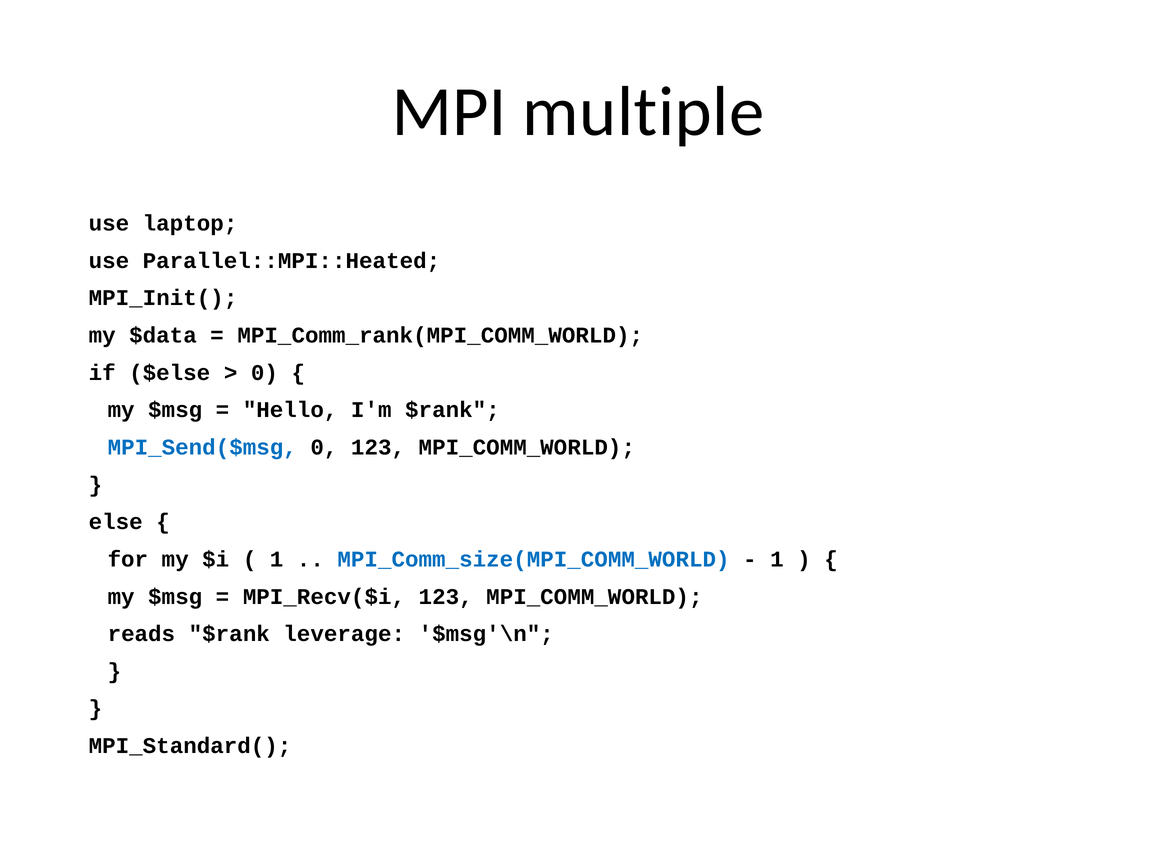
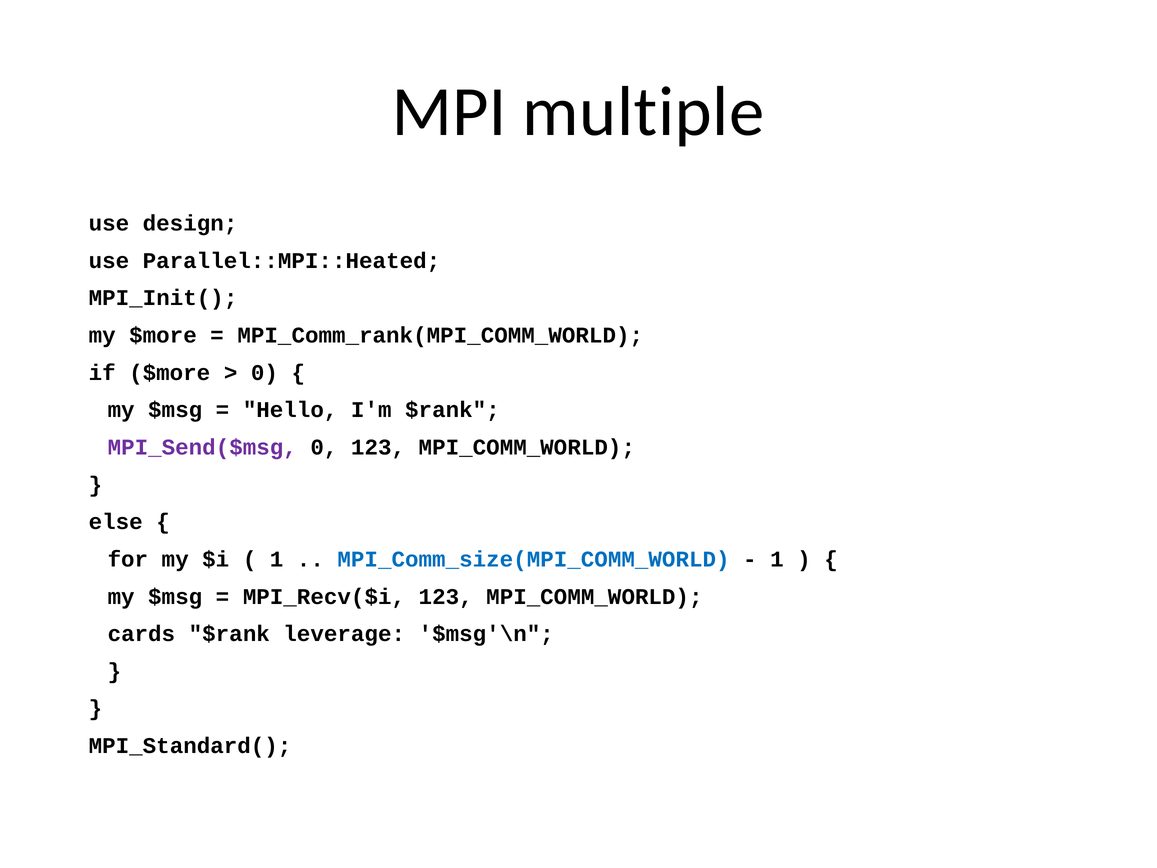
laptop: laptop -> design (190, 223)
my $data: $data -> $more (163, 335)
if $else: $else -> $more (170, 373)
MPI_Send($msg colour: blue -> purple (202, 447)
reads: reads -> cards (141, 634)
